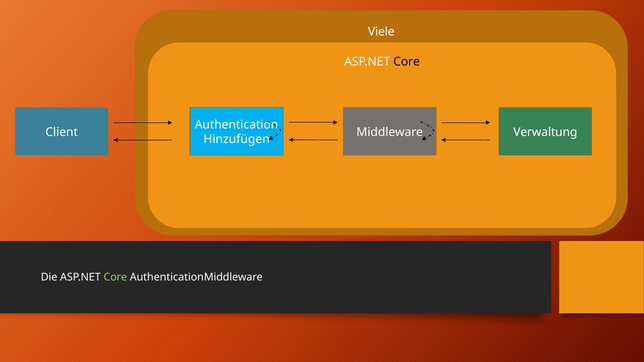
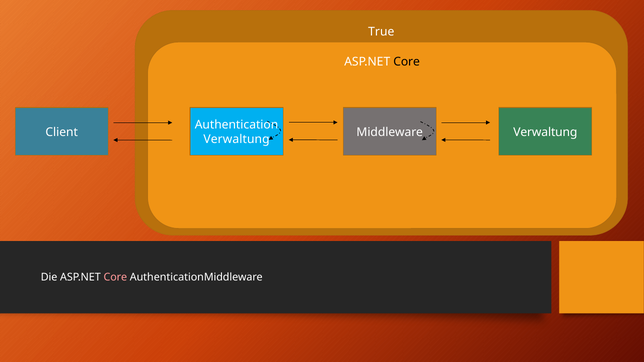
Viele: Viele -> True (381, 32)
Hinzufügen: Hinzufügen -> Verwaltung (237, 140)
Core colour: light green -> pink (115, 278)
